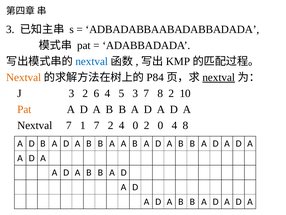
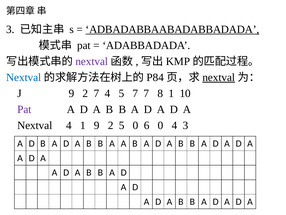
ADBADABBAABADABBADADA underline: none -> present (172, 29)
nextval colour: blue -> purple (92, 61)
Nextval colour: orange -> blue (24, 77)
J 3: 3 -> 9 (71, 93)
2 6: 6 -> 7 (96, 93)
5 3: 3 -> 7 (135, 93)
8 2: 2 -> 1 (171, 93)
Pat colour: orange -> purple (24, 109)
Nextval 7: 7 -> 4 (69, 125)
1 7: 7 -> 9 (97, 125)
2 4: 4 -> 5 (122, 125)
0 2: 2 -> 6 (147, 125)
4 8: 8 -> 3 (185, 125)
